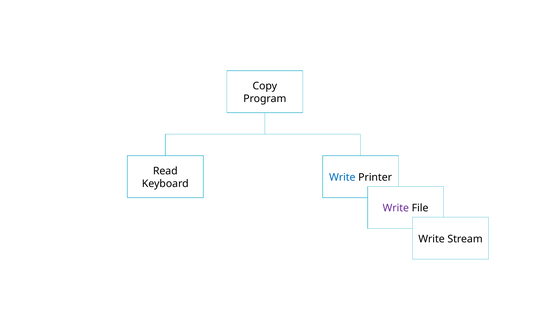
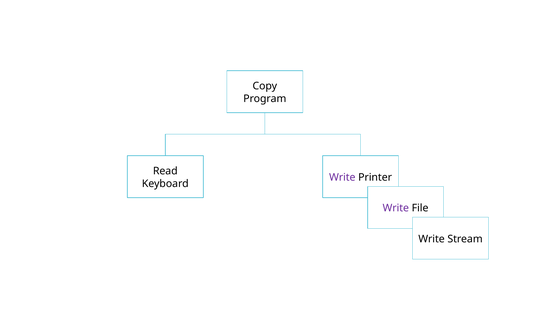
Write colour: blue -> purple (342, 177)
